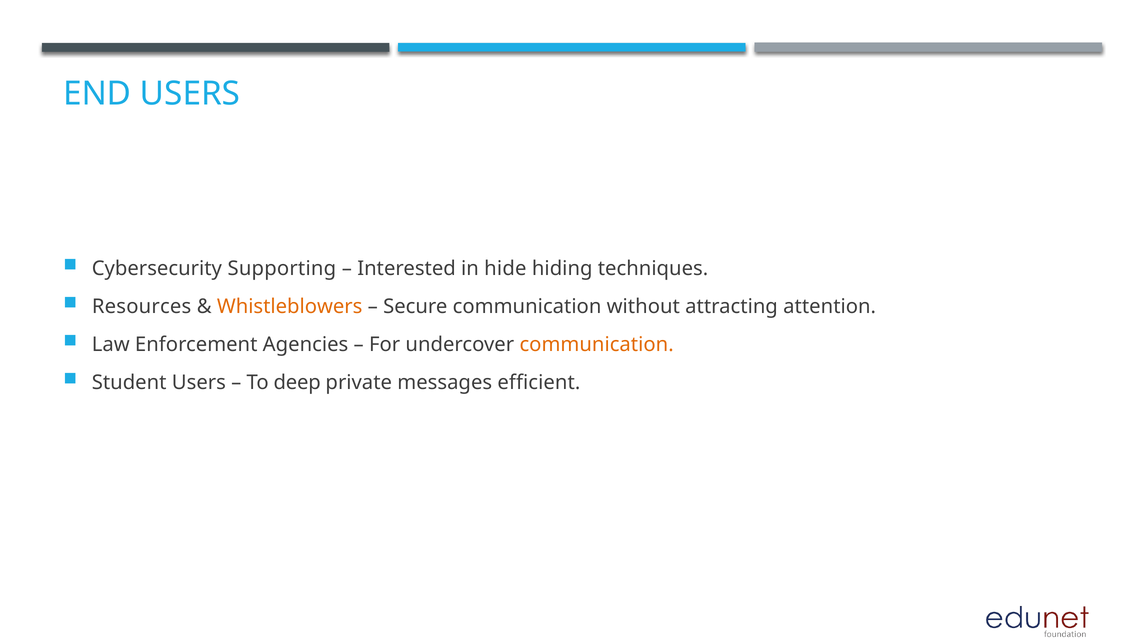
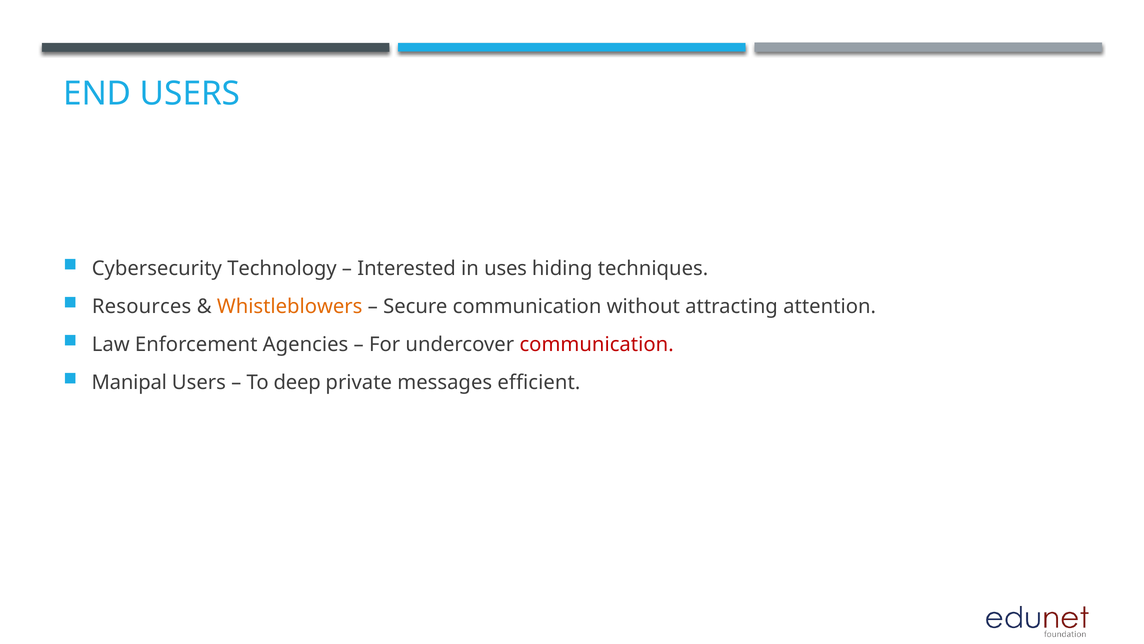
Supporting: Supporting -> Technology (282, 268)
hide: hide -> uses (506, 268)
communication colour: orange -> red (597, 344)
Student: Student -> Manipal (129, 382)
